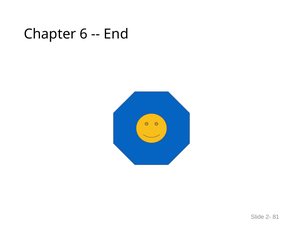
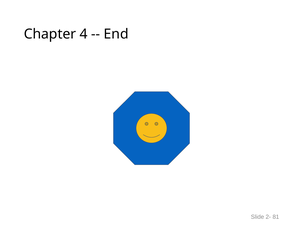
6: 6 -> 4 (84, 34)
